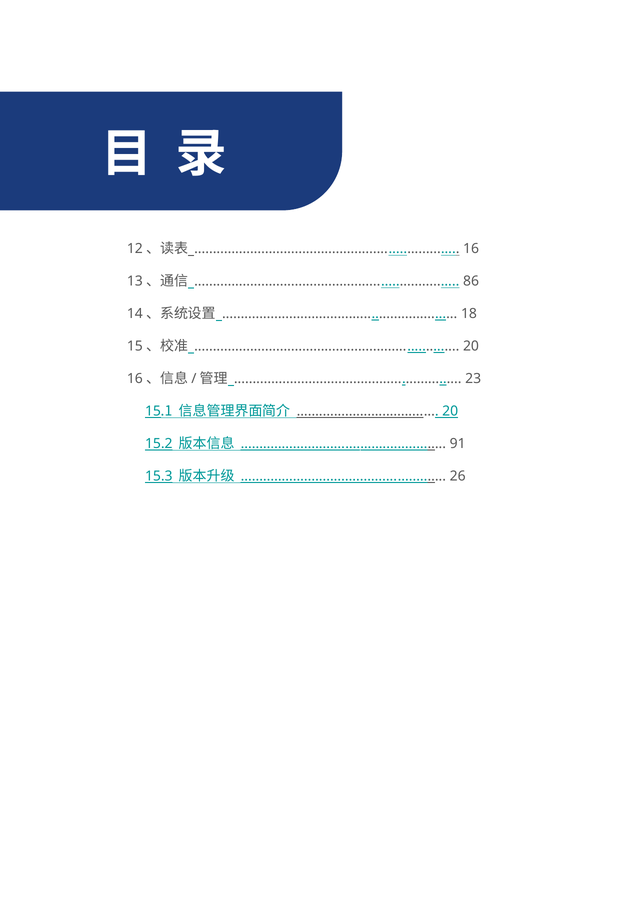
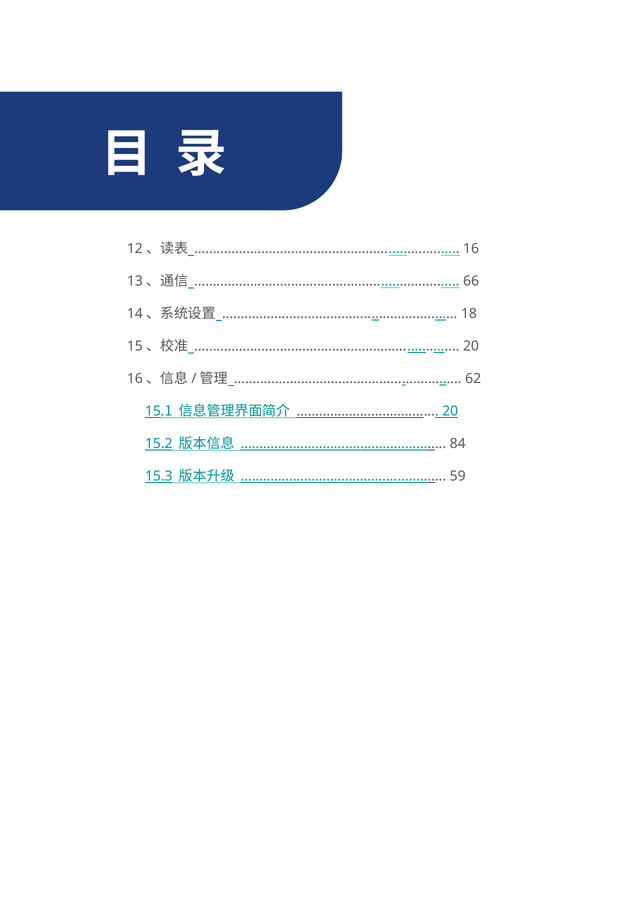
86: 86 -> 66 (471, 281)
23: 23 -> 62 (473, 379)
91: 91 -> 84 (458, 444)
26: 26 -> 59 (458, 476)
